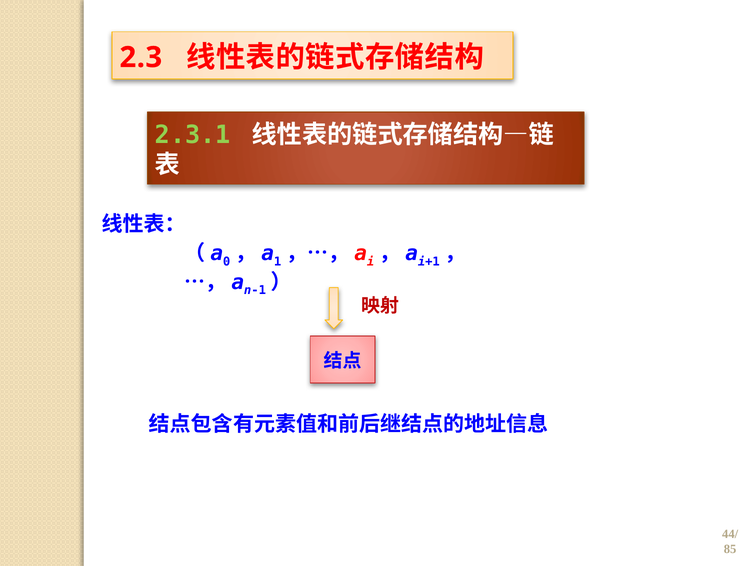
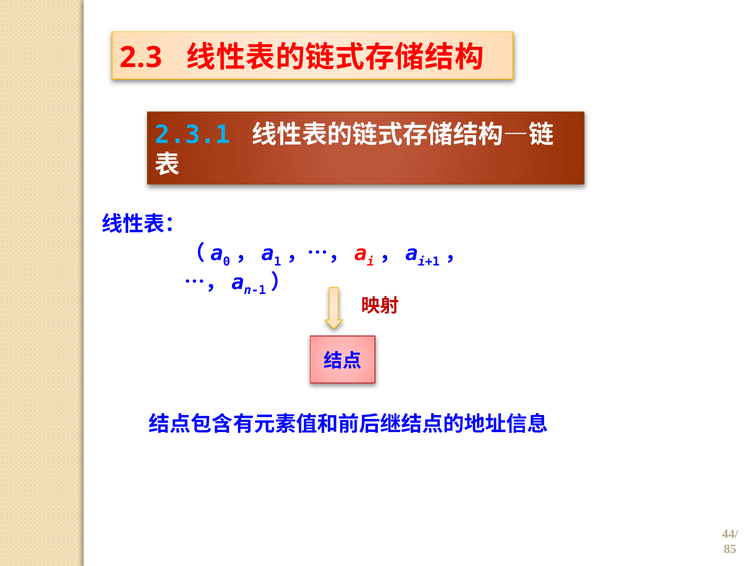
2.3.1 colour: light green -> light blue (193, 135)
